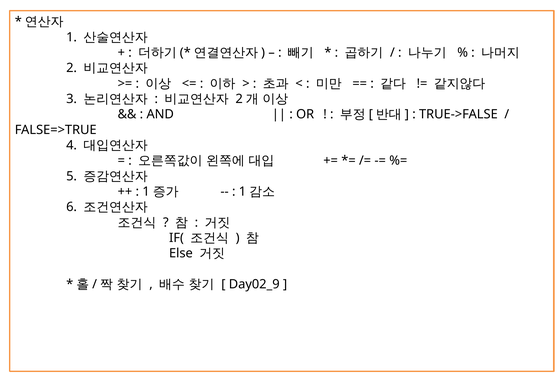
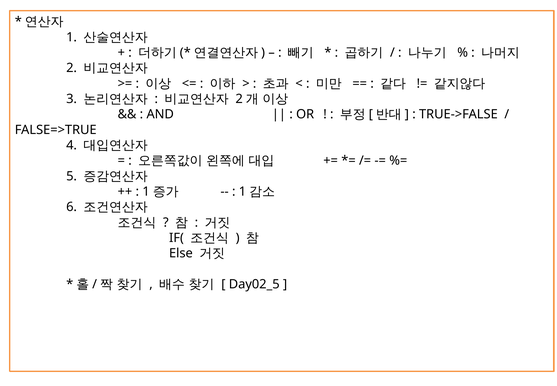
Day02_9: Day02_9 -> Day02_5 (254, 284)
